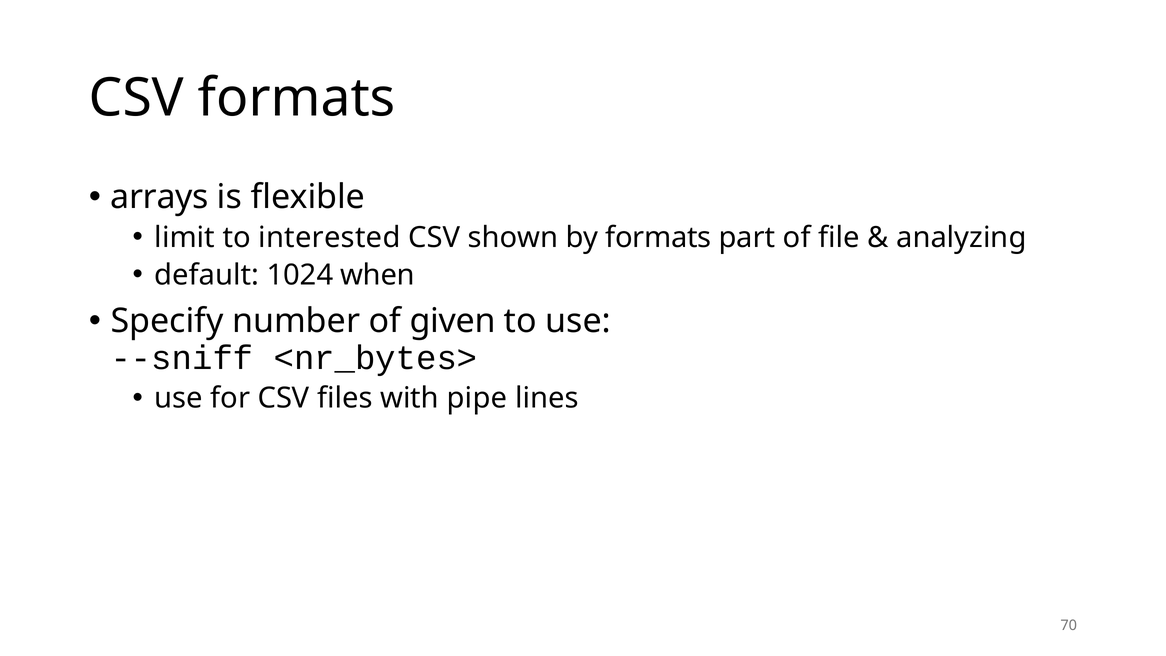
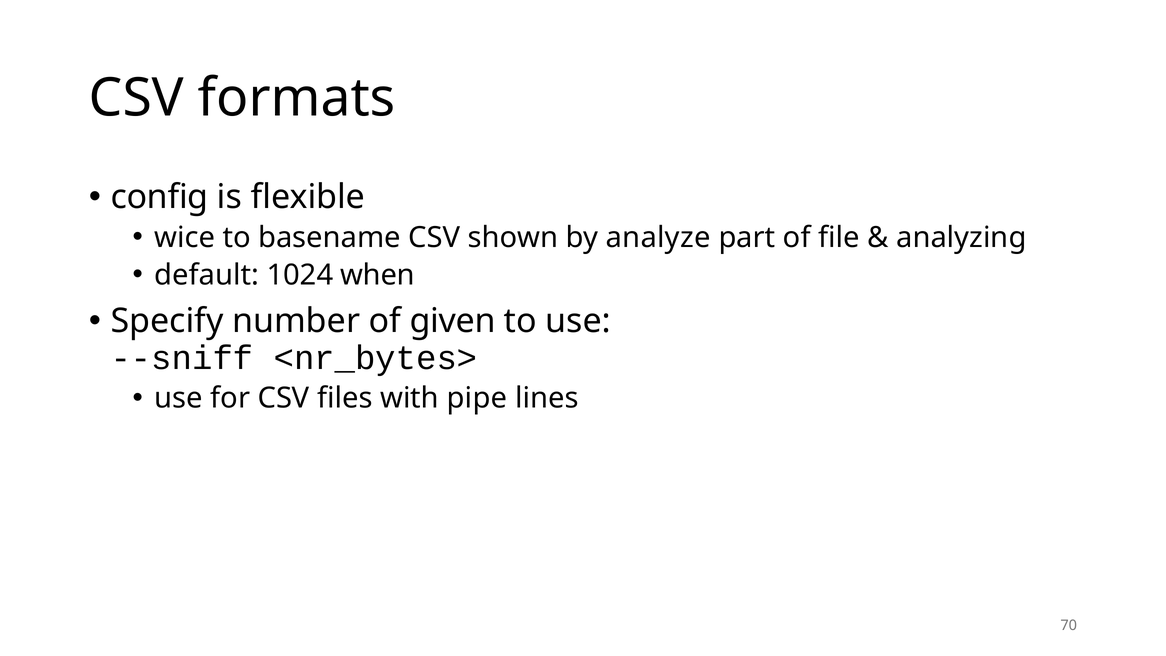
arrays: arrays -> config (160, 197)
limit: limit -> wice (185, 237)
interested: interested -> basename (329, 237)
by formats: formats -> analyze (658, 237)
